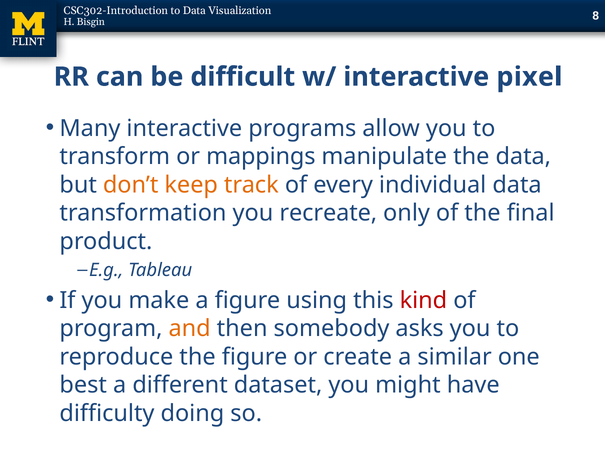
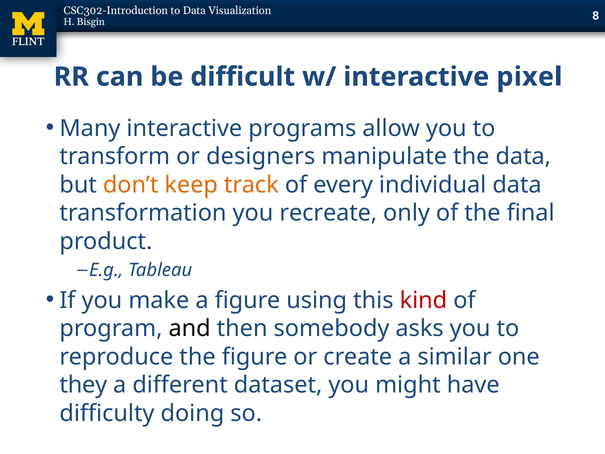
mappings: mappings -> designers (261, 157)
and colour: orange -> black (190, 328)
best: best -> they (83, 385)
